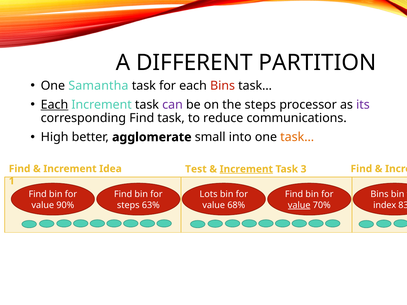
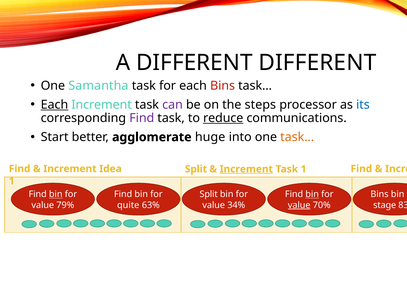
DIFFERENT PARTITION: PARTITION -> DIFFERENT (317, 63)
its colour: purple -> blue (363, 105)
Find colour: black -> purple (142, 118)
reduce underline: none -> present (223, 118)
High: High -> Start (55, 137)
small: small -> huge (210, 137)
Test: Test -> Split (196, 169)
3: 3 -> 1 (304, 169)
bin underline: none -> present (56, 194)
Lots: Lots -> Split (209, 194)
bin underline: none -> present (312, 194)
90%: 90% -> 79% (65, 205)
steps: steps -> quite (128, 205)
68%: 68% -> 34% (236, 205)
index: index -> stage (385, 205)
